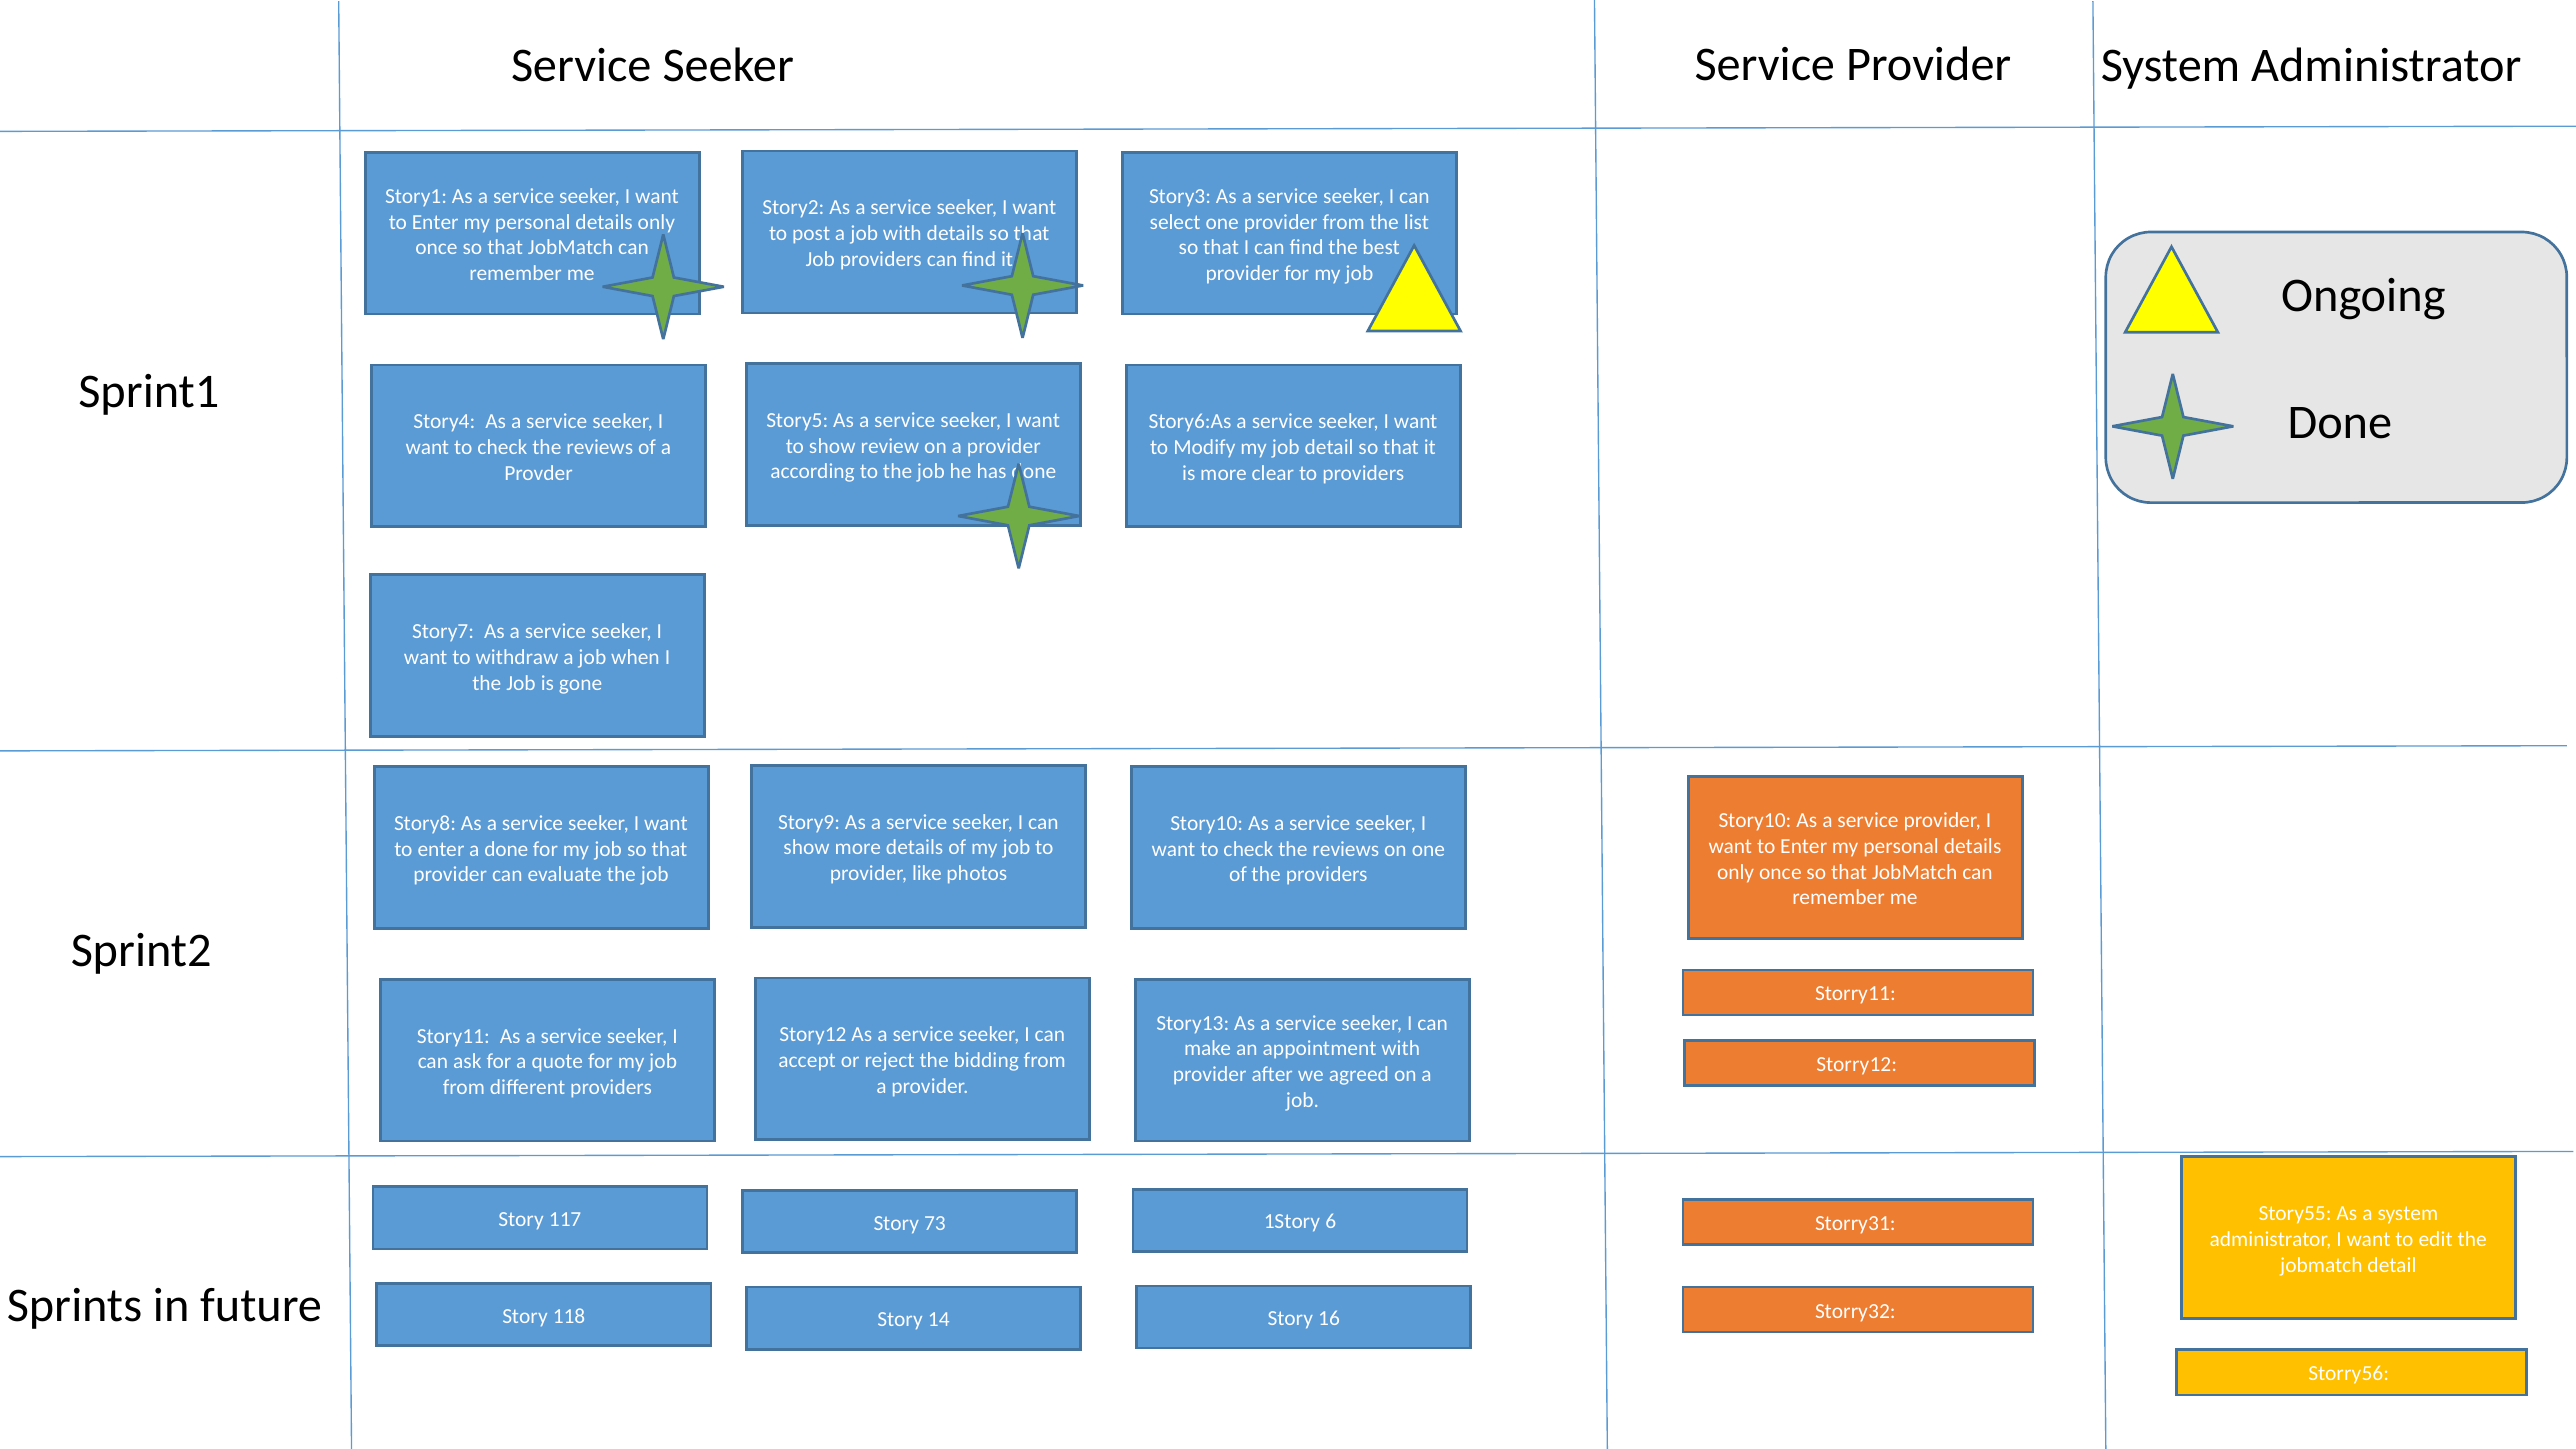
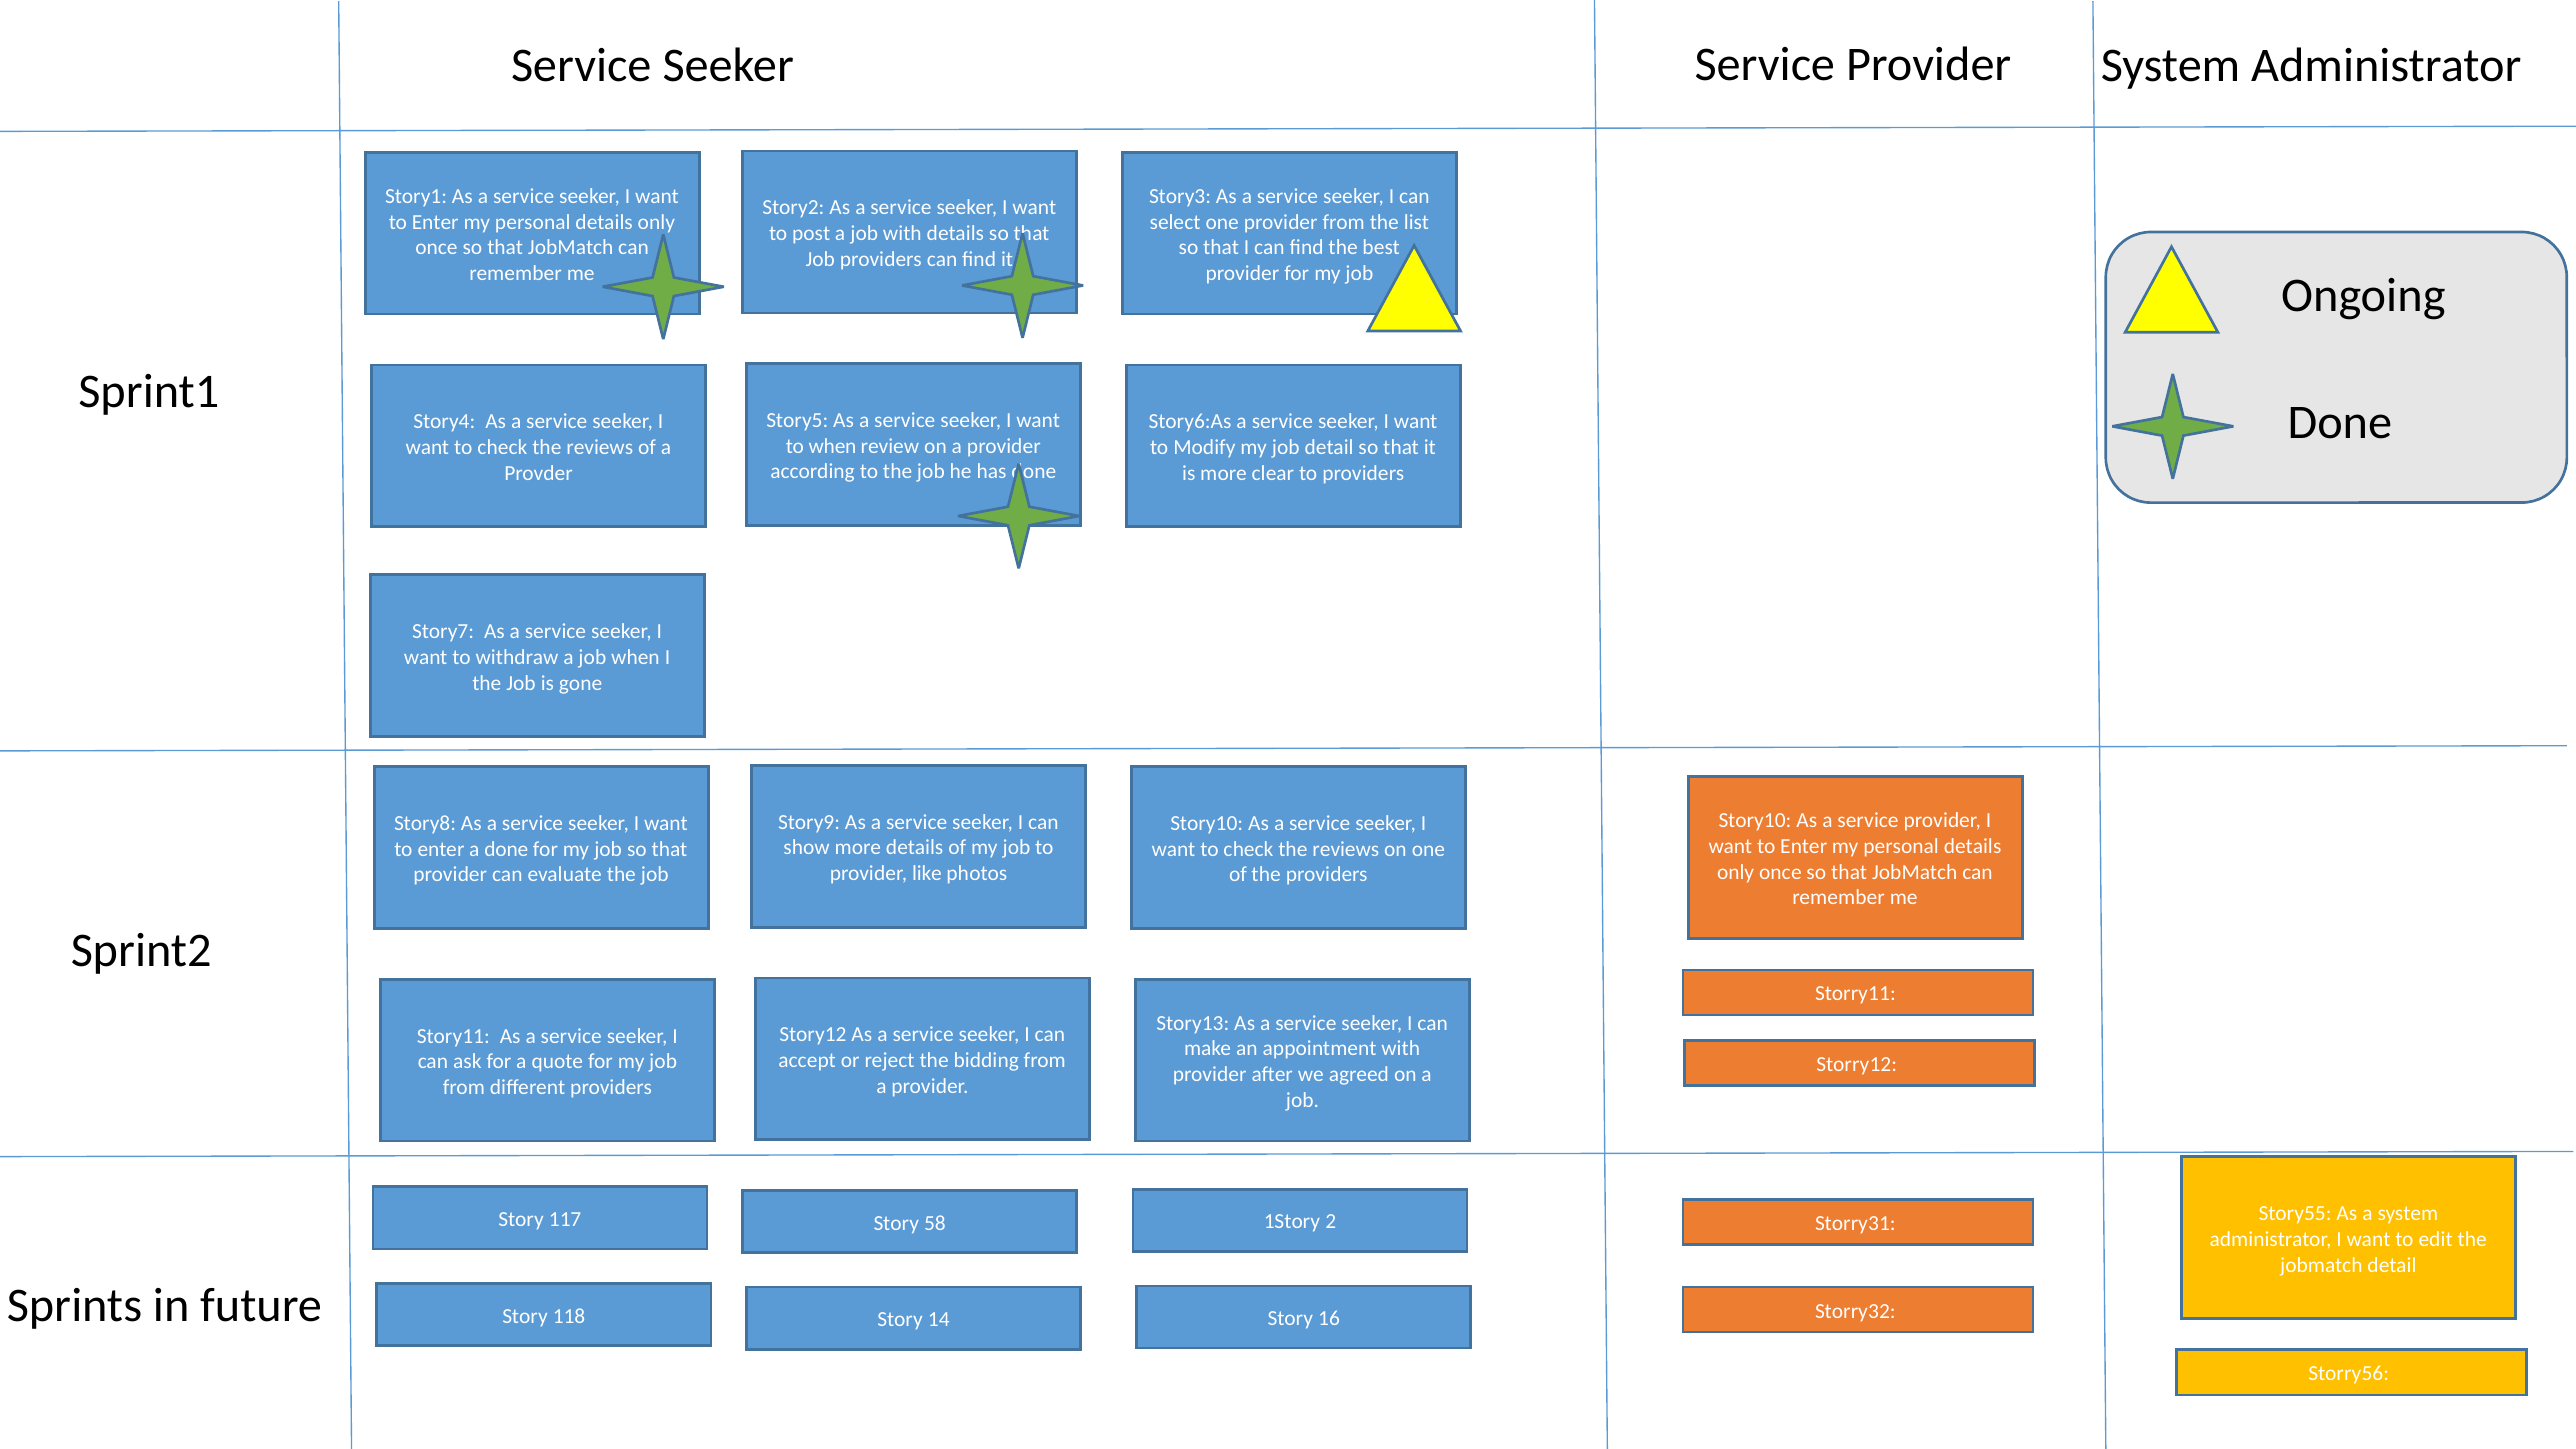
to show: show -> when (833, 446)
6: 6 -> 2 (1331, 1222)
73: 73 -> 58 (935, 1223)
